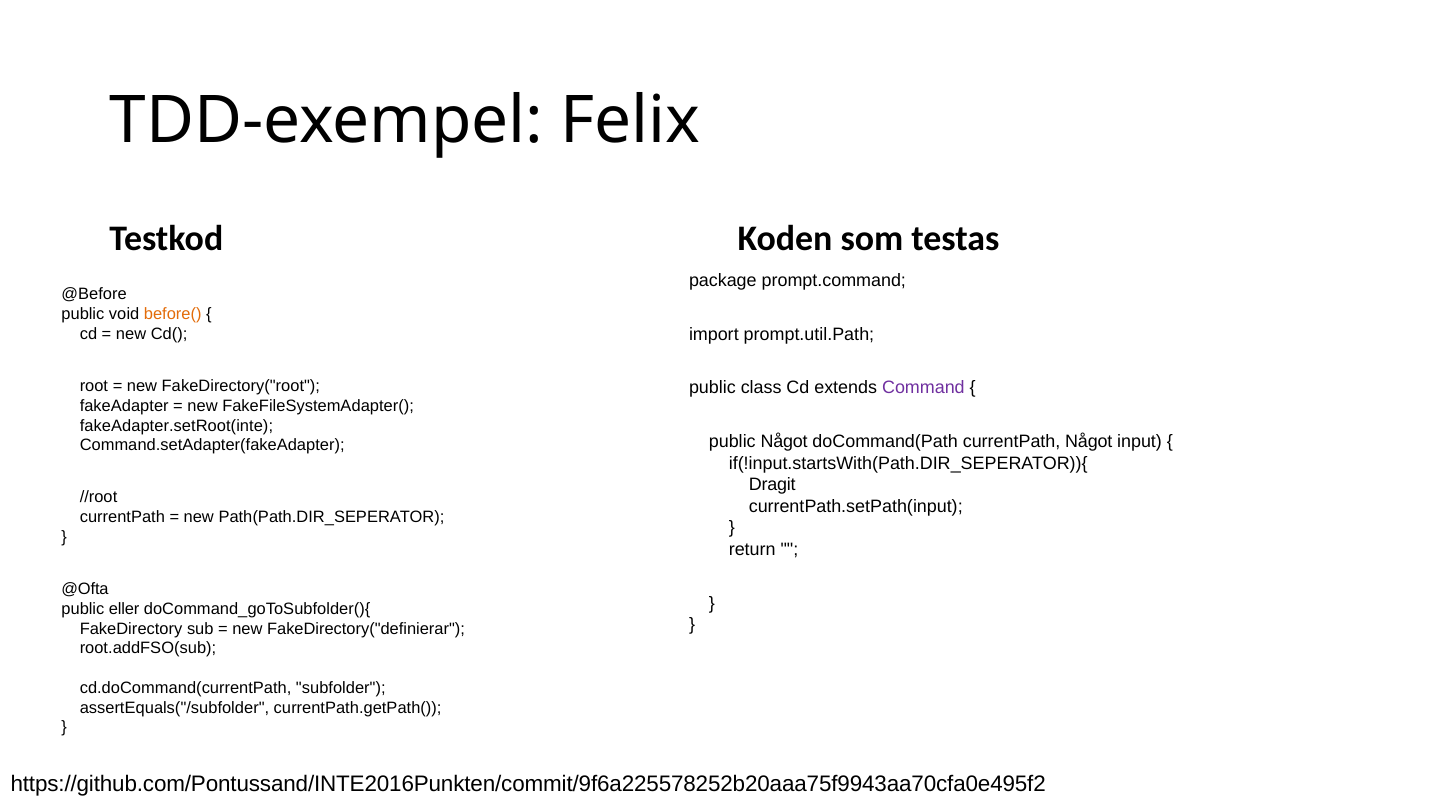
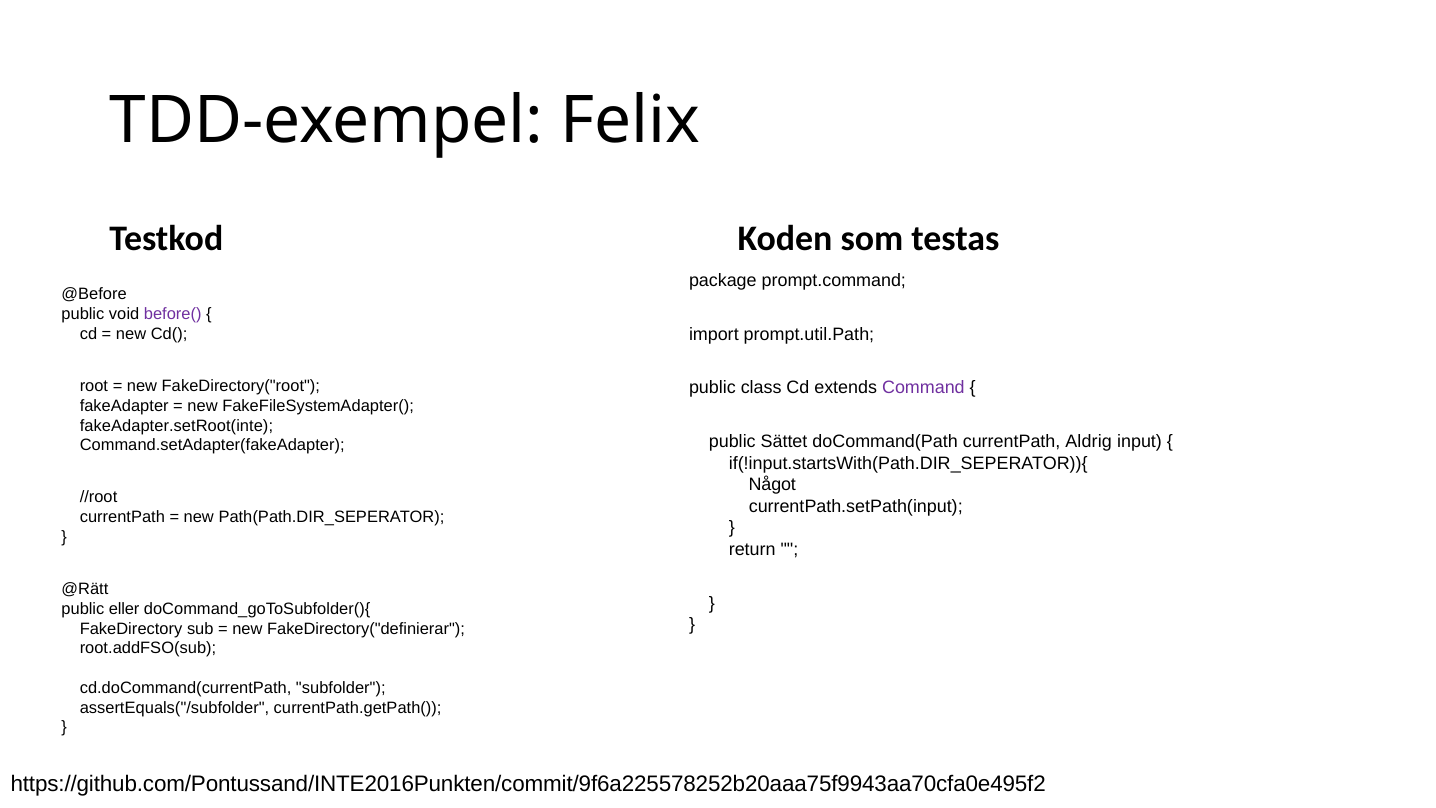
before( colour: orange -> purple (173, 314)
public Något: Något -> Sättet (784, 442)
currentPath Något: Något -> Aldrig (1089, 442)
Dragit: Dragit -> Något (772, 485)
@Ofta: @Ofta -> @Rätt (85, 589)
